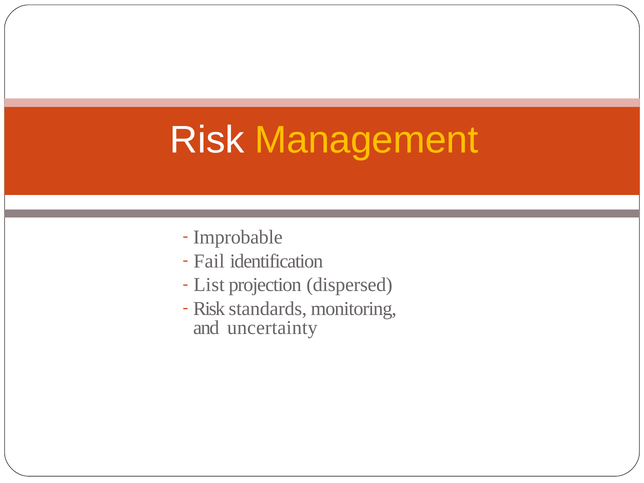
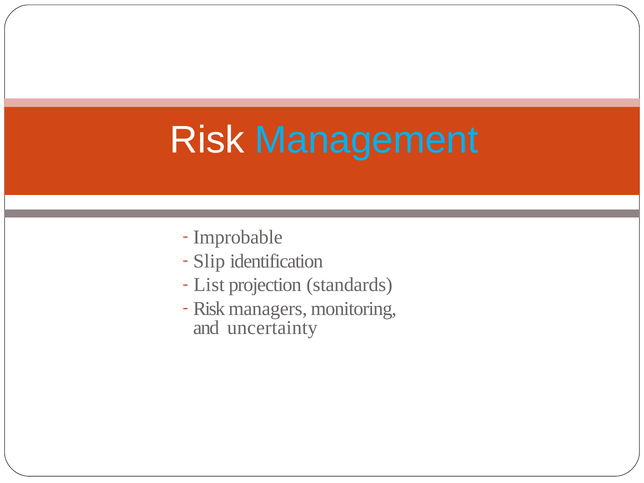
Management colour: yellow -> light blue (367, 140)
Fail: Fail -> Slip (209, 261)
dispersed: dispersed -> standards (349, 285)
standards: standards -> managers (268, 309)
